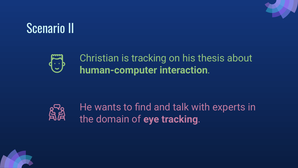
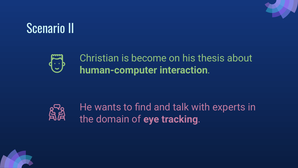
is tracking: tracking -> become (149, 58)
